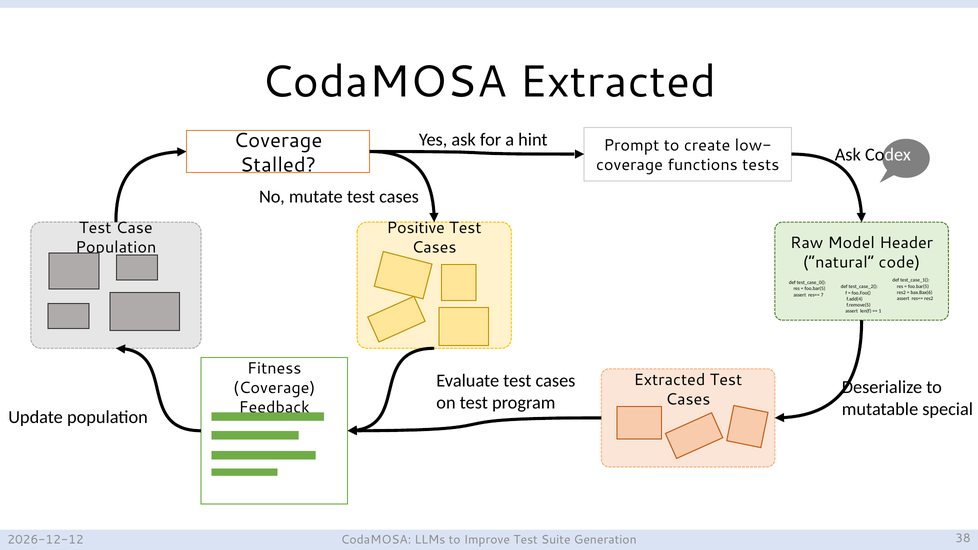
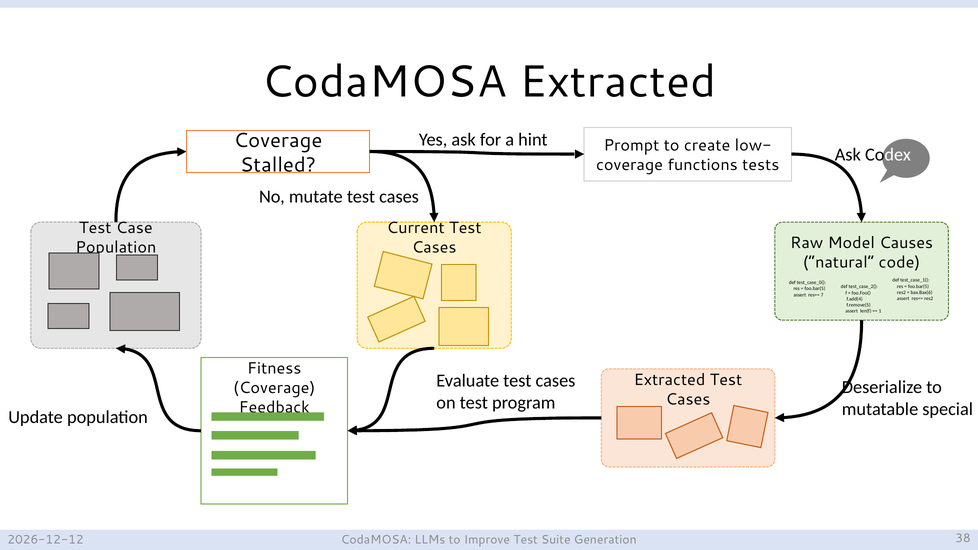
Positive: Positive -> Current (416, 228)
Header: Header -> Causes (906, 243)
